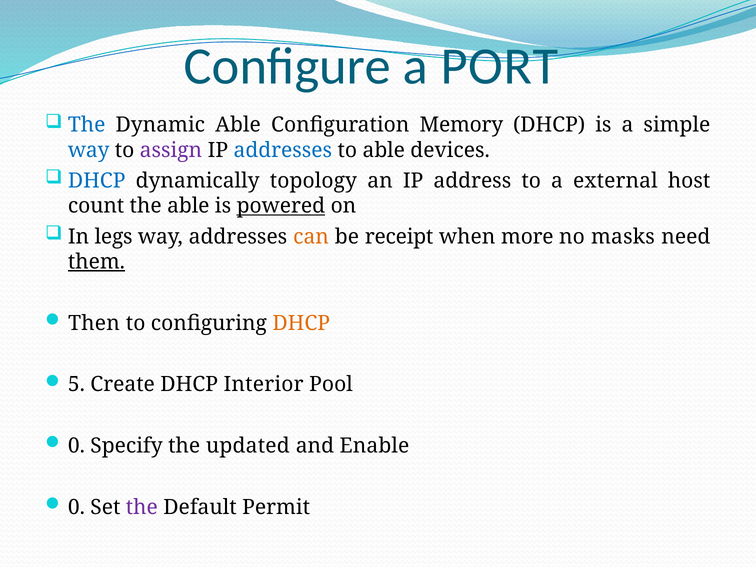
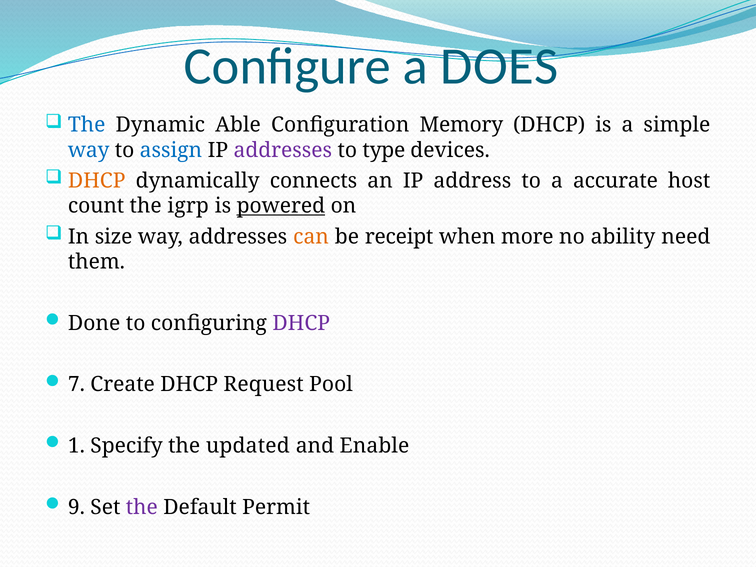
PORT: PORT -> DOES (499, 67)
assign colour: purple -> blue (171, 150)
addresses colour: blue -> purple (283, 150)
to able: able -> type (384, 150)
DHCP colour: blue -> orange (97, 181)
topology: topology -> connects (314, 181)
external: external -> accurate (615, 181)
the able: able -> igrp (188, 206)
legs: legs -> size (114, 237)
masks: masks -> ability (623, 237)
them underline: present -> none (96, 262)
Then: Then -> Done (94, 323)
DHCP colour: orange -> purple (301, 323)
5: 5 -> 7 (76, 384)
Interior: Interior -> Request (264, 384)
0: 0 -> 1 (76, 446)
0: 0 -> 9 (76, 507)
